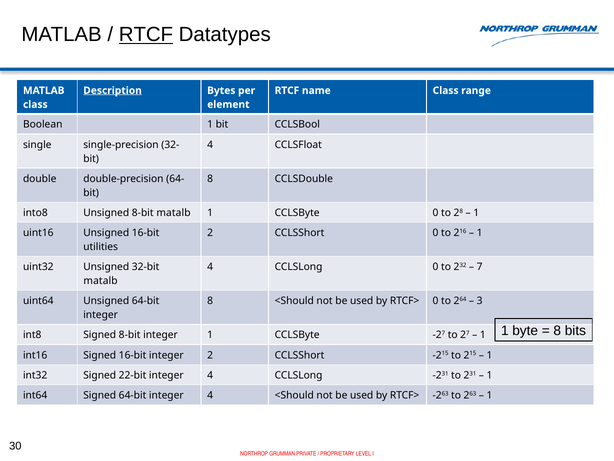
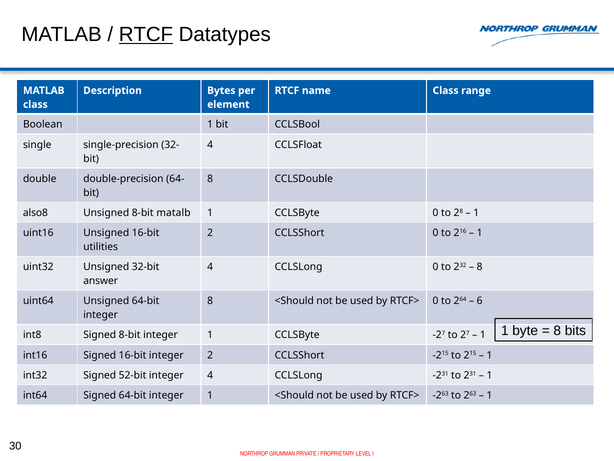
Description underline: present -> none (113, 90)
into8: into8 -> also8 (35, 213)
7: 7 -> 8 (480, 267)
matalb: matalb -> answer (101, 281)
3: 3 -> 6 (480, 301)
22-bit: 22-bit -> 52-bit (133, 375)
64-bit integer 4: 4 -> 1 (210, 395)
